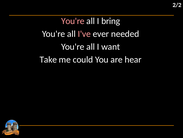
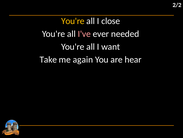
You're colour: pink -> yellow (73, 21)
bring: bring -> close (111, 21)
could: could -> again (83, 59)
